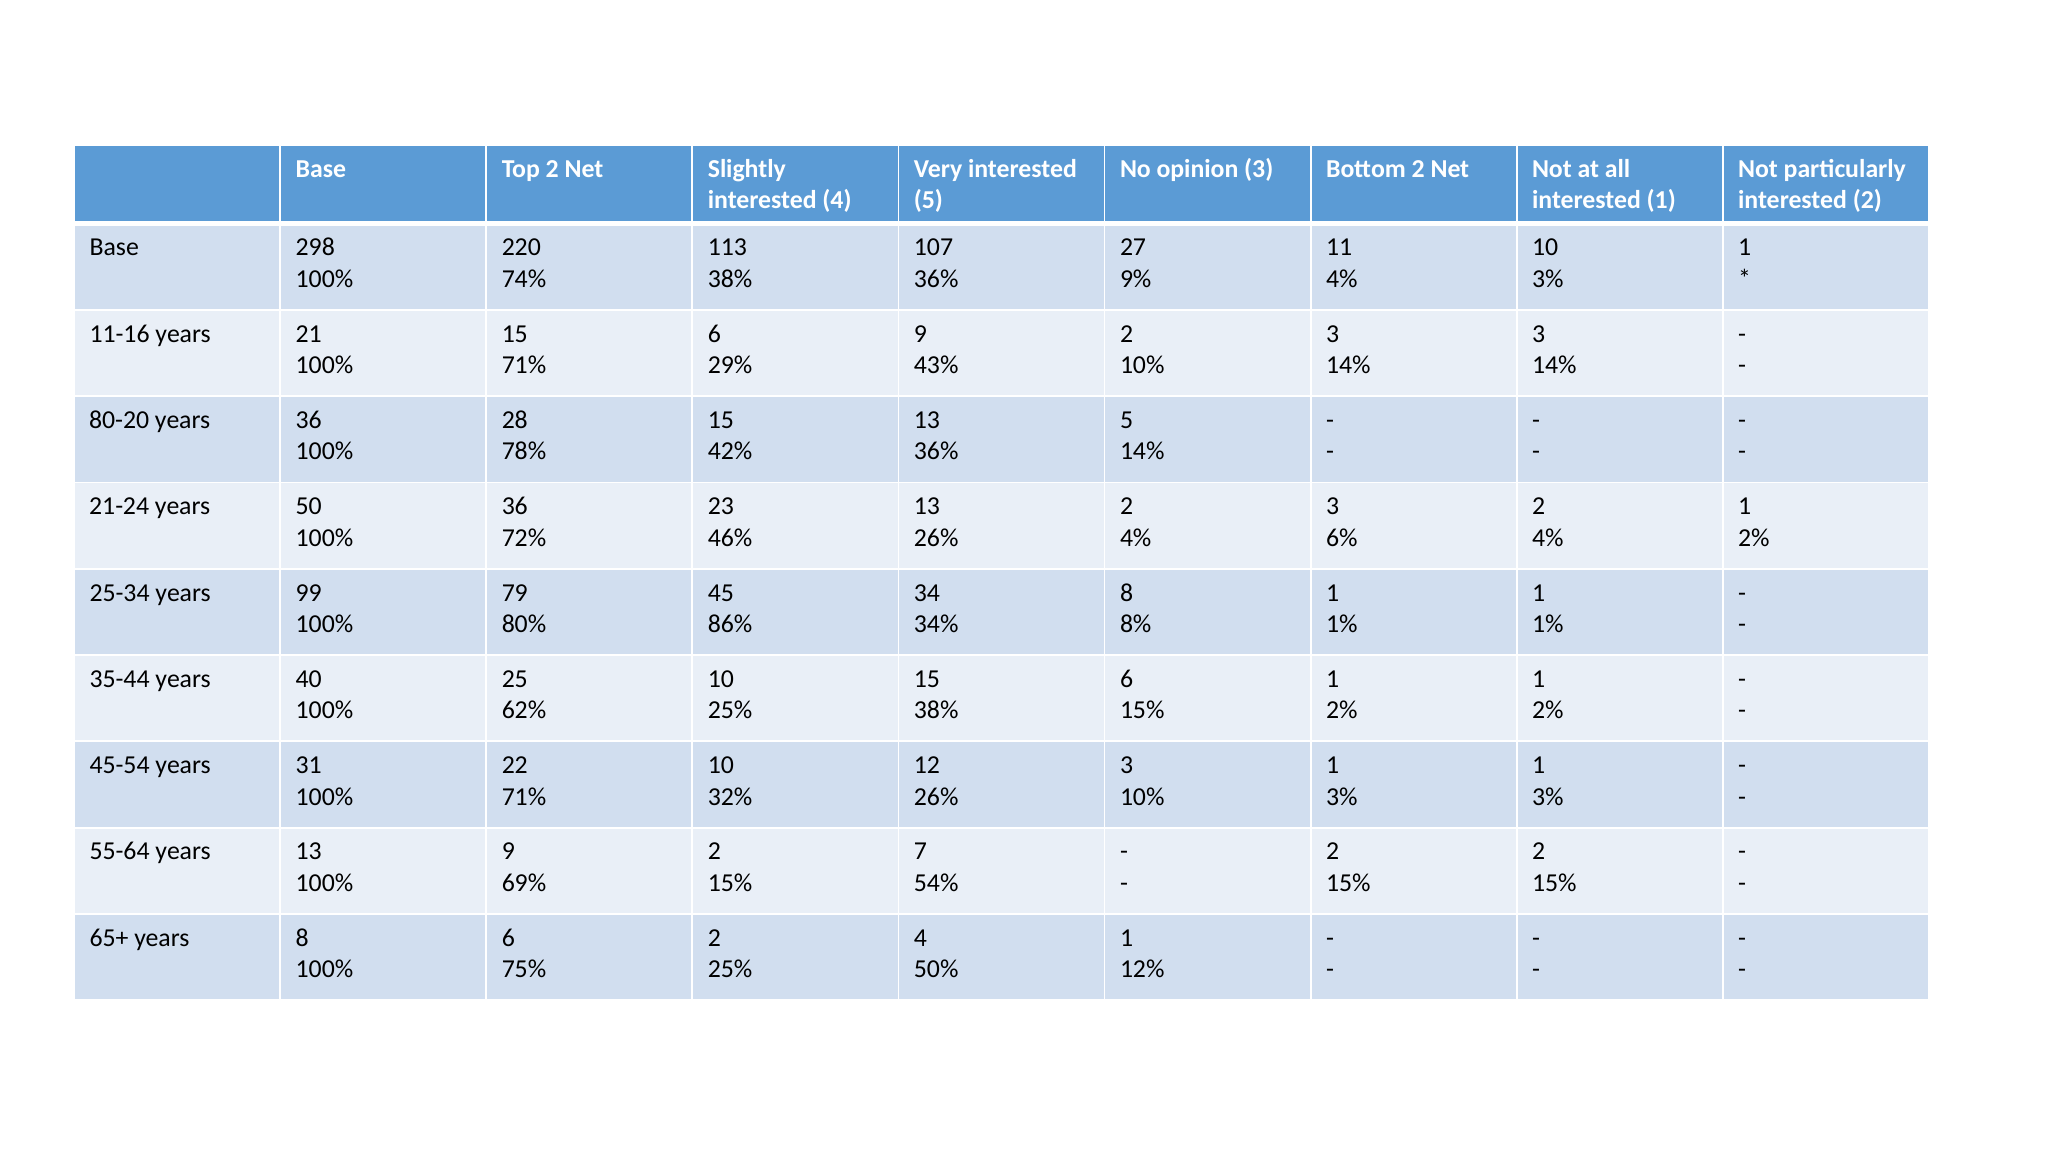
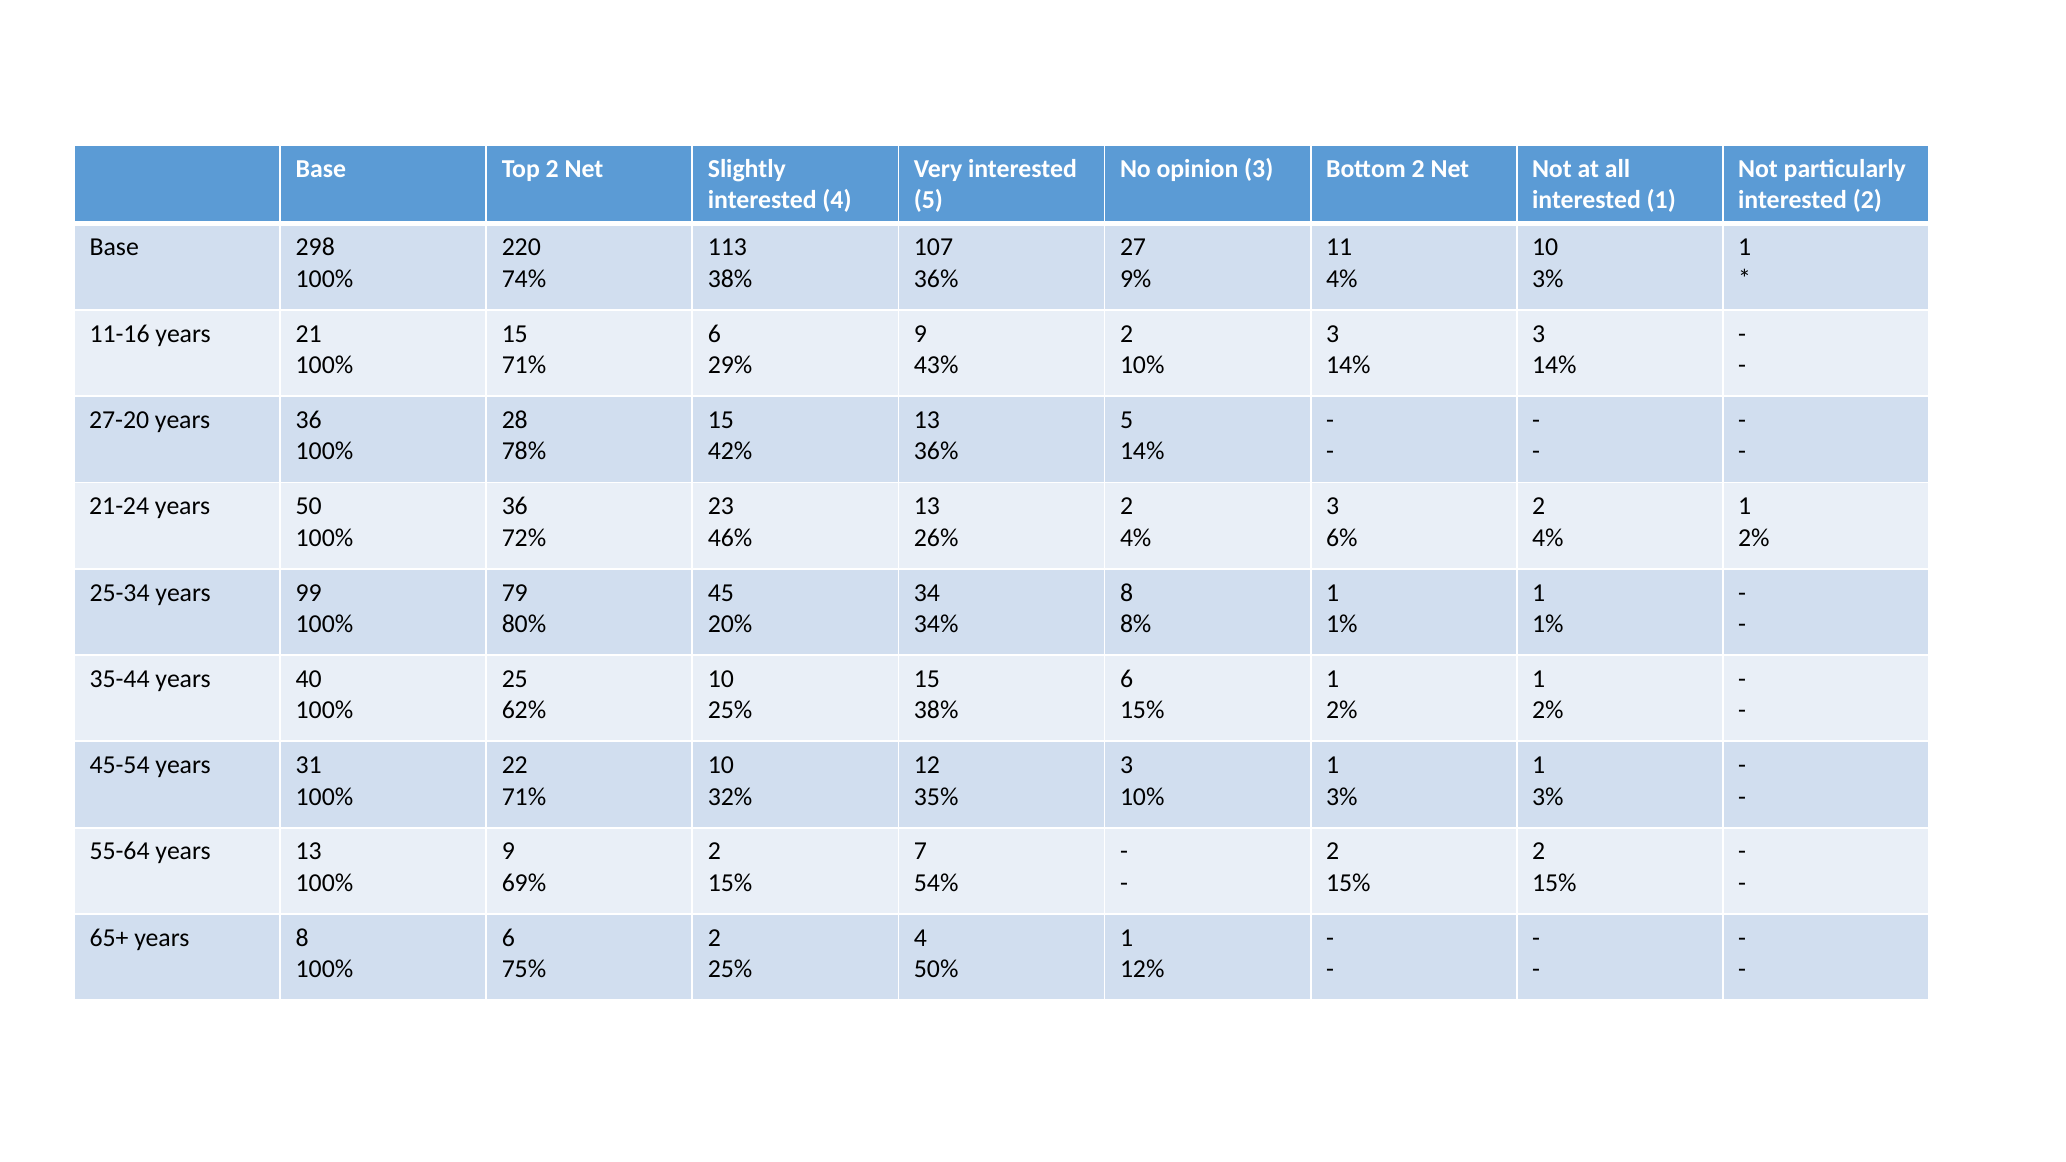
80-20: 80-20 -> 27-20 (119, 420)
86%: 86% -> 20% (730, 624)
26%: 26% -> 35% (936, 797)
